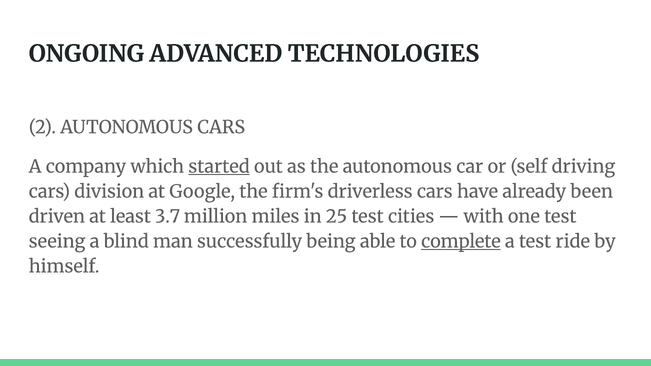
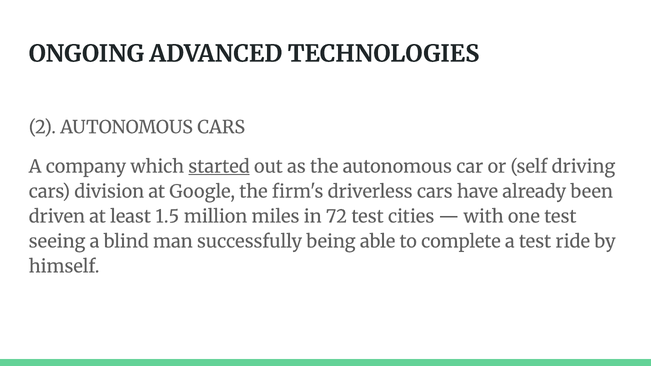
3.7: 3.7 -> 1.5 (167, 217)
25: 25 -> 72 (336, 217)
complete underline: present -> none (461, 242)
